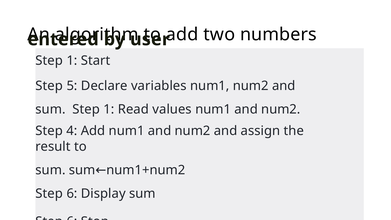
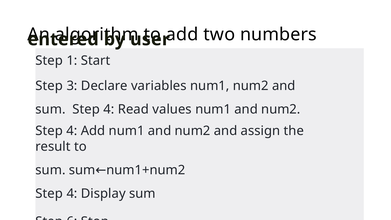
5: 5 -> 3 (72, 86)
sum Step 1: 1 -> 4 (109, 109)
6: 6 -> 4 (72, 194)
